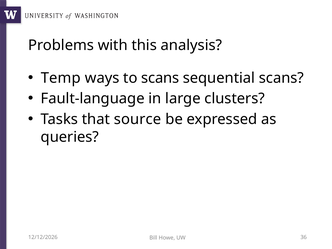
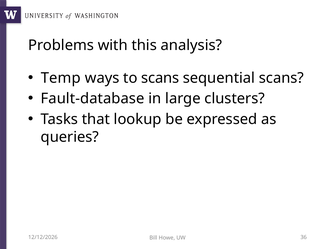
Fault-language: Fault-language -> Fault-database (93, 99)
source: source -> lookup (138, 119)
